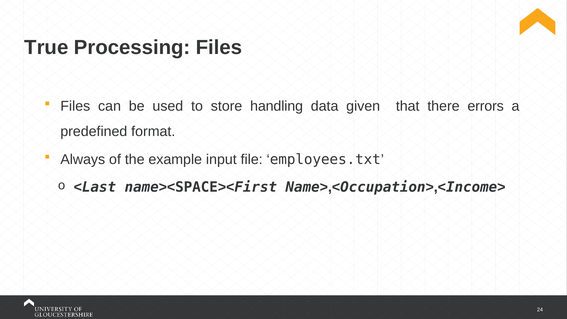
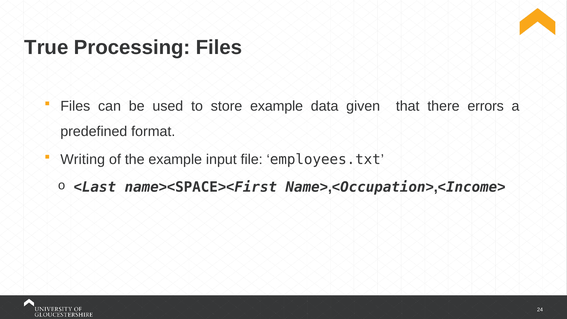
store handling: handling -> example (277, 106)
Always: Always -> Writing (83, 159)
